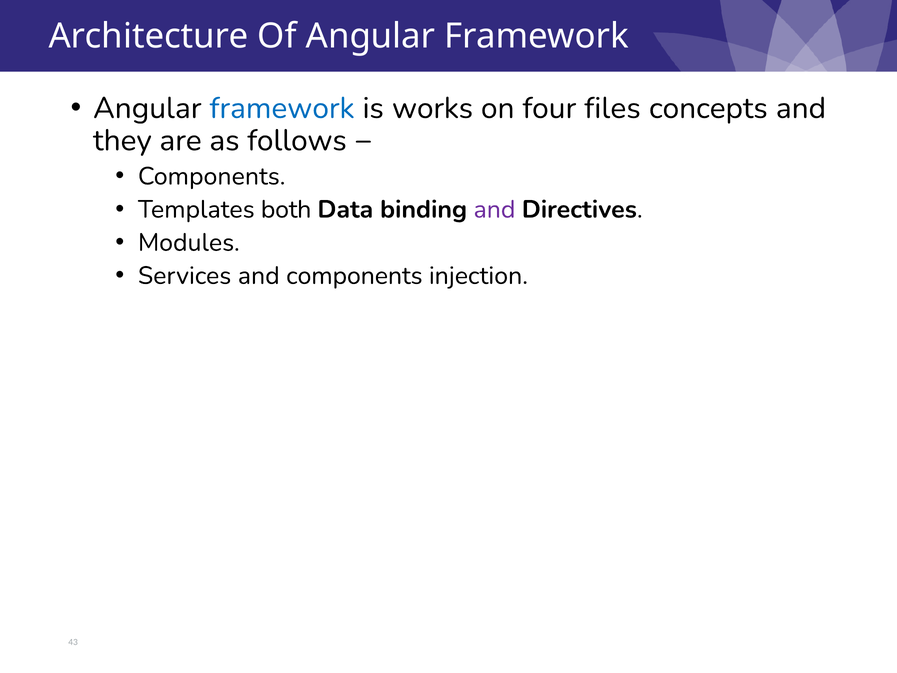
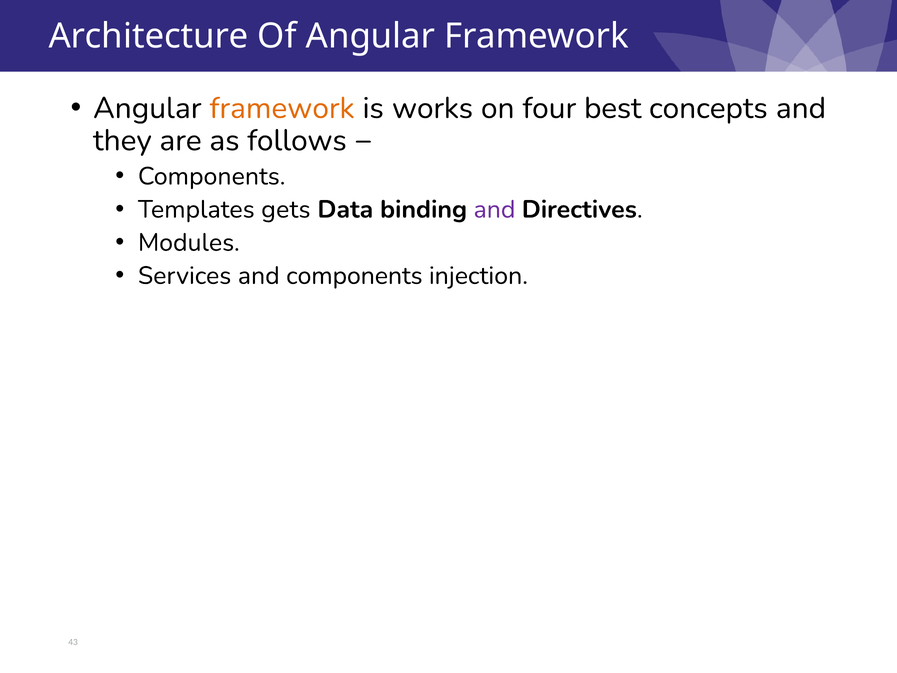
framework colour: blue -> orange (282, 108)
files: files -> best (613, 108)
both: both -> gets (286, 209)
